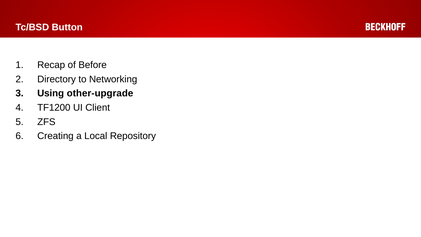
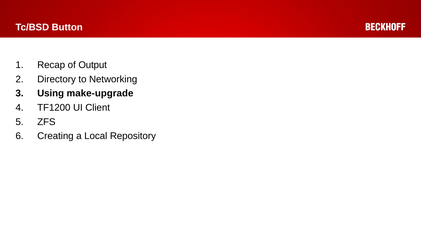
Before: Before -> Output (93, 65)
other-upgrade: other-upgrade -> make-upgrade (100, 93)
